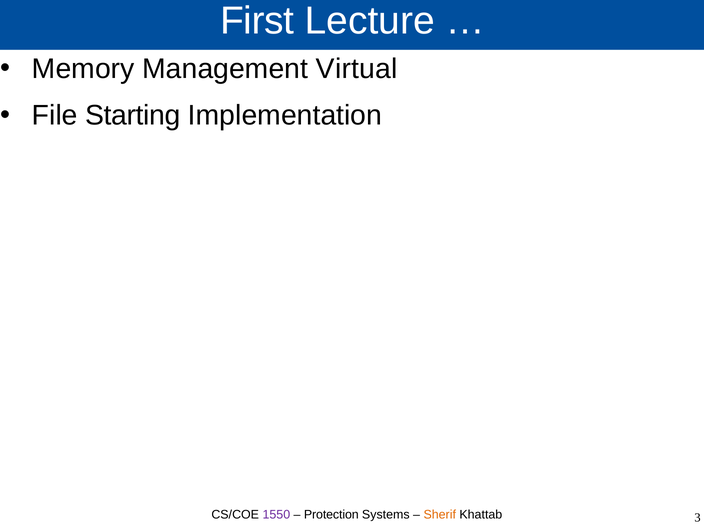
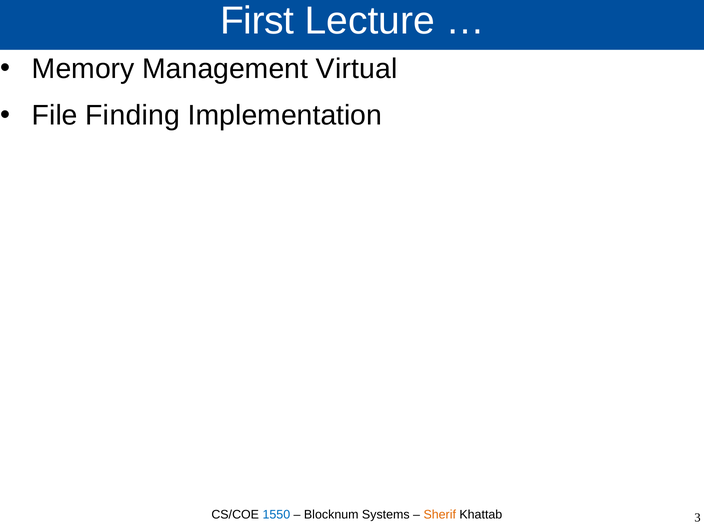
Starting: Starting -> Finding (133, 116)
1550 colour: purple -> blue (276, 514)
Protection: Protection -> Blocknum (331, 514)
